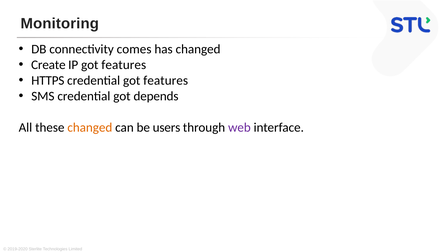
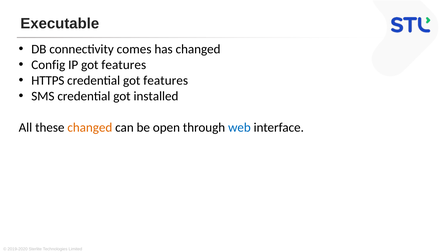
Monitoring: Monitoring -> Executable (60, 24)
Create: Create -> Config (48, 65)
depends: depends -> installed (156, 96)
users: users -> open (166, 128)
web colour: purple -> blue (239, 128)
